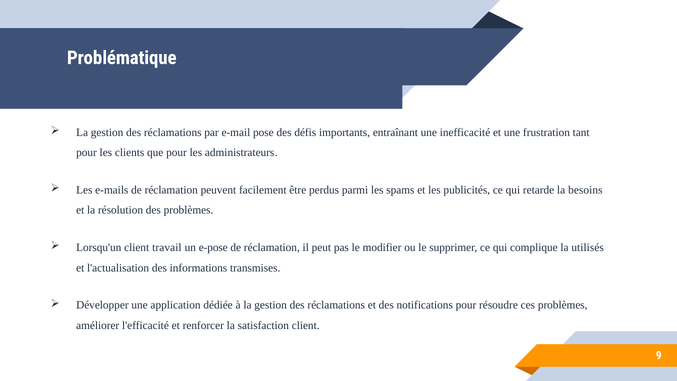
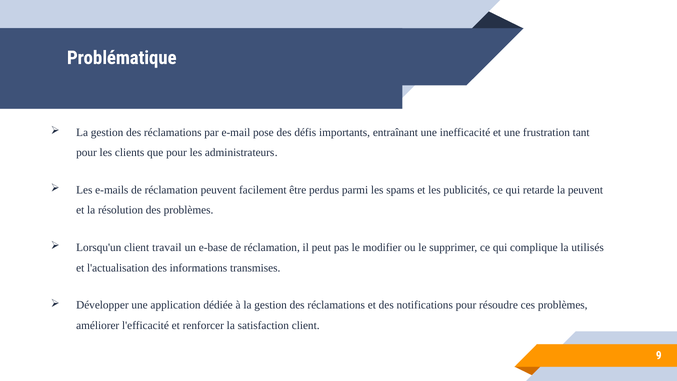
la besoins: besoins -> peuvent (585, 190)
e-pose: e-pose -> e-base (213, 247)
